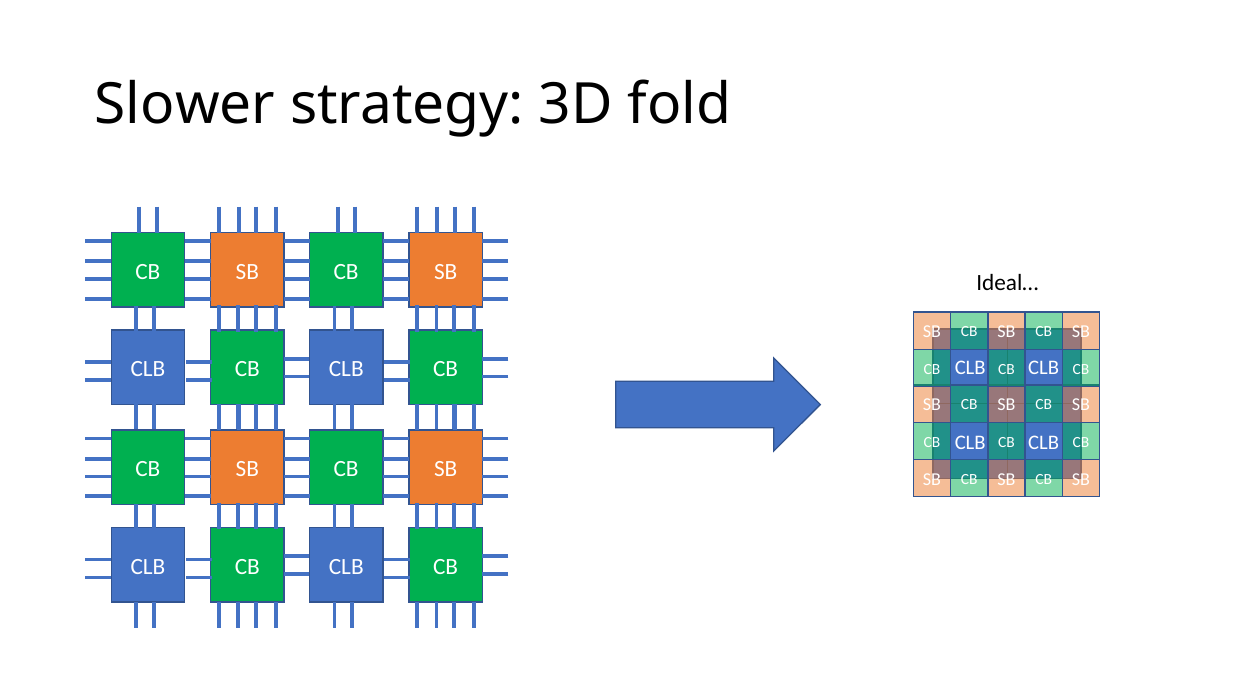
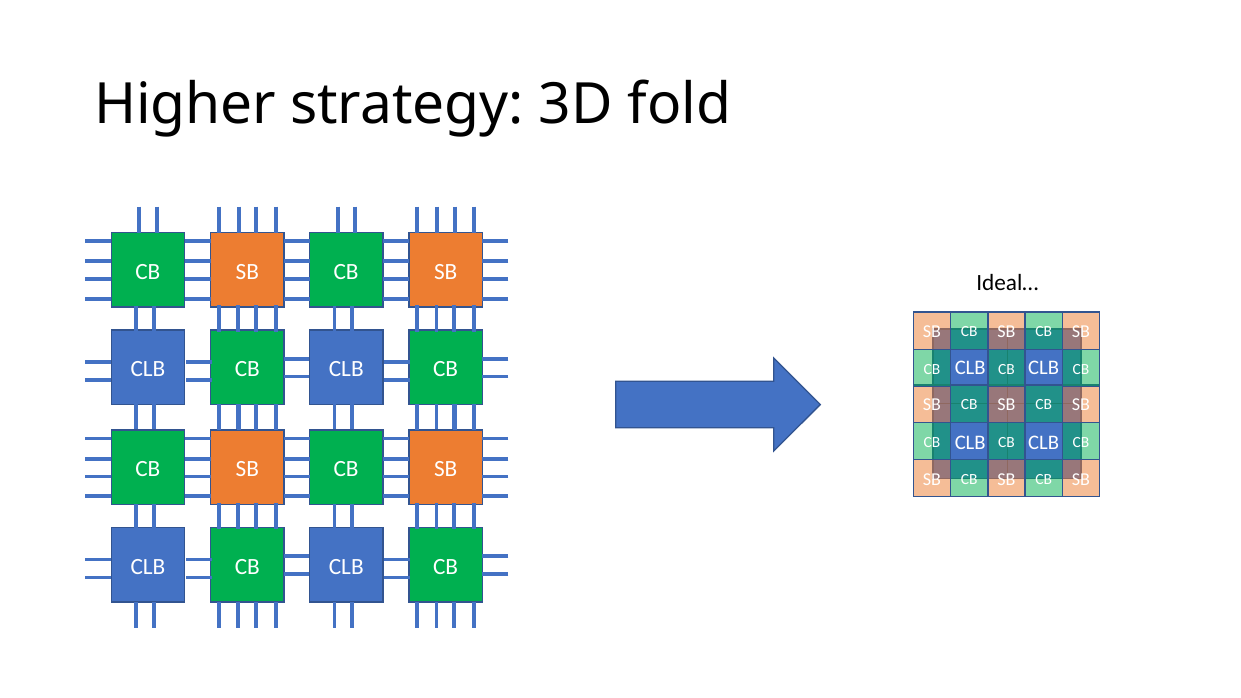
Slower: Slower -> Higher (185, 104)
